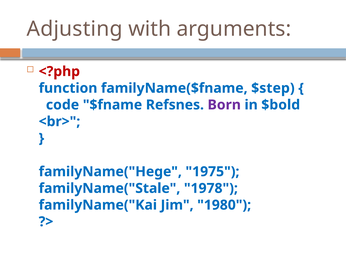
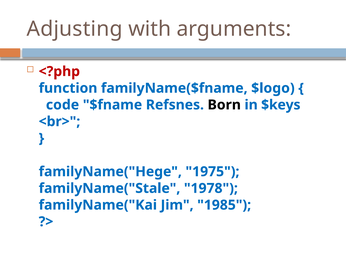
$step: $step -> $logo (273, 88)
Born colour: purple -> black (224, 105)
$bold: $bold -> $keys (281, 105)
1980: 1980 -> 1985 (224, 205)
